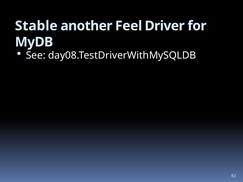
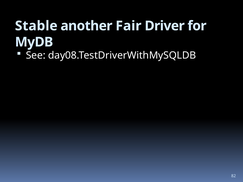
Feel: Feel -> Fair (128, 26)
